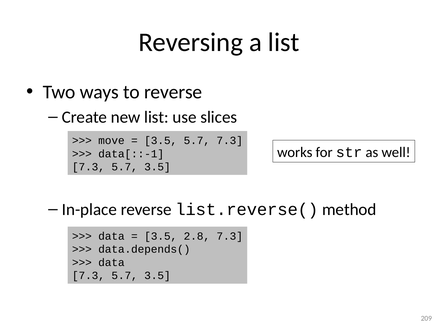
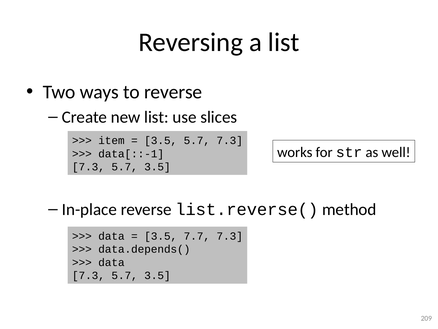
move: move -> item (111, 140)
2.8: 2.8 -> 7.7 (197, 236)
